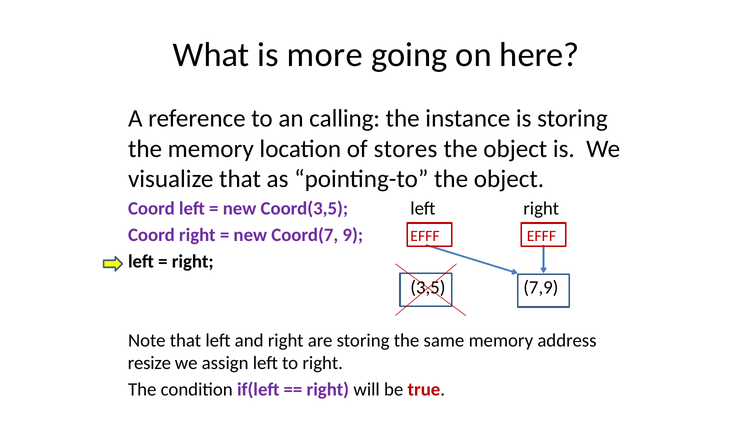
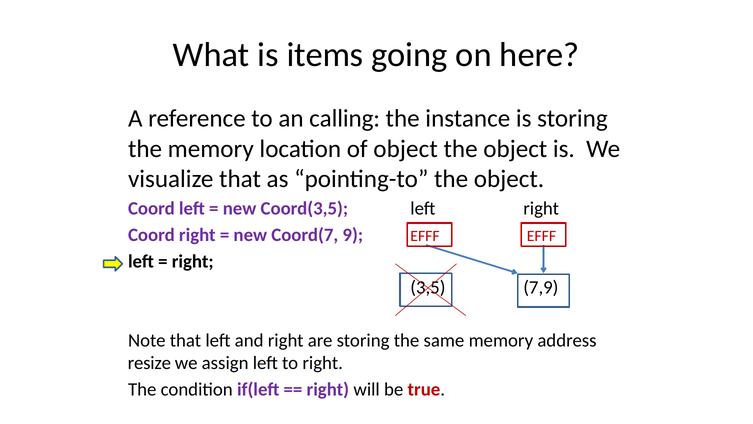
more: more -> items (325, 55)
of stores: stores -> object (406, 149)
